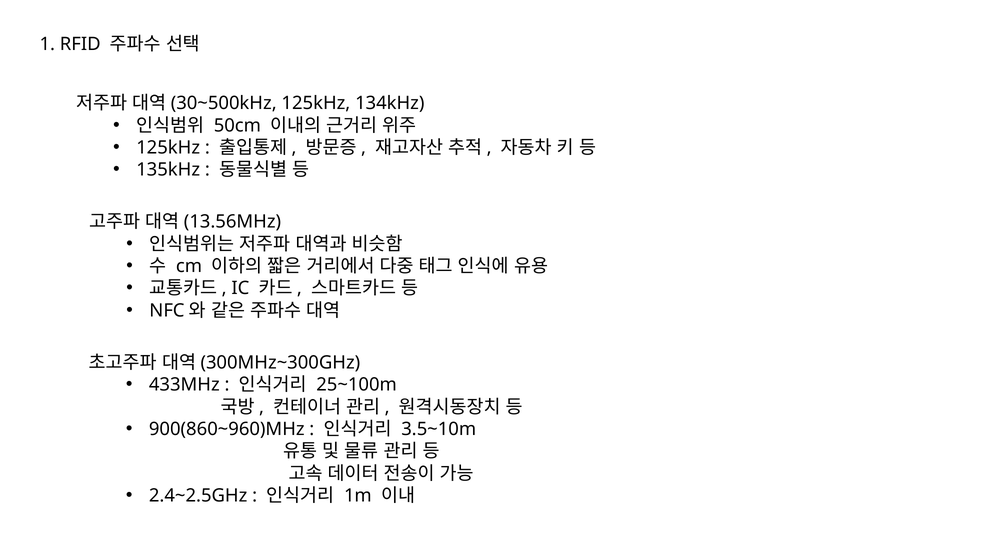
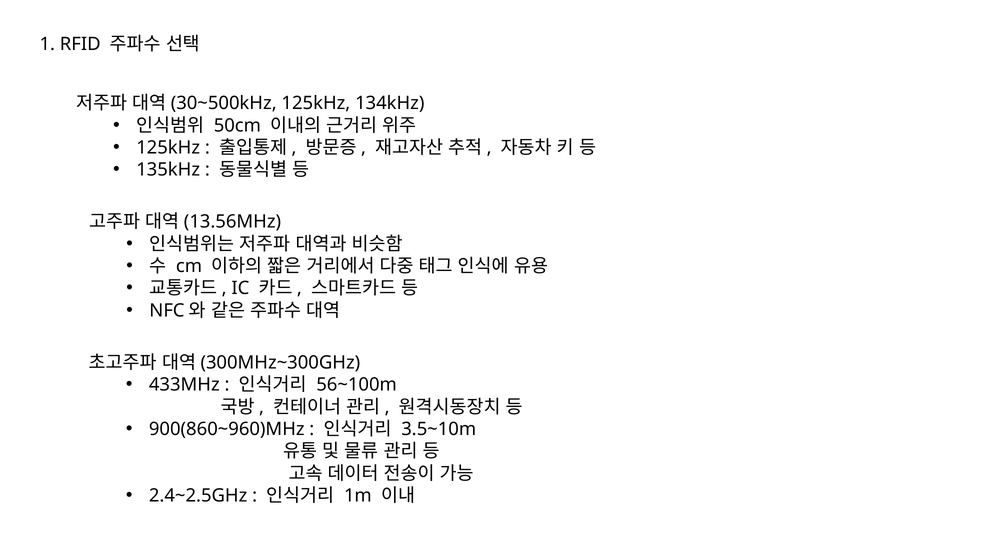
25~100m: 25~100m -> 56~100m (357, 385)
